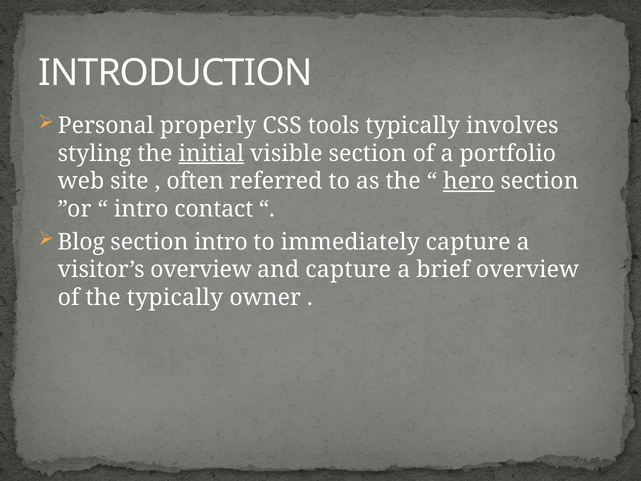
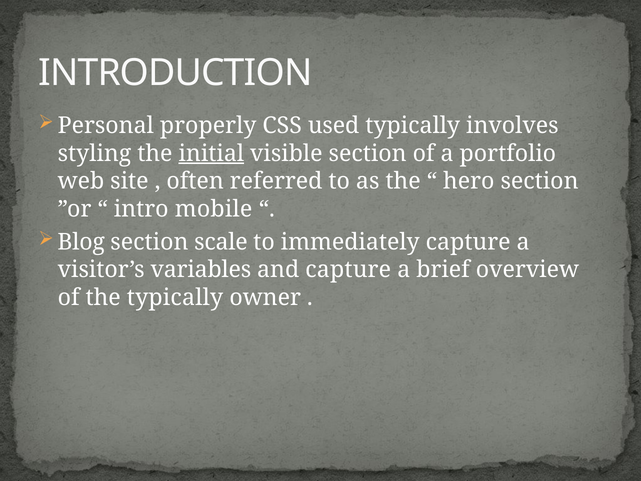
tools: tools -> used (334, 126)
hero underline: present -> none (469, 181)
contact: contact -> mobile (214, 209)
section intro: intro -> scale (221, 242)
visitor’s overview: overview -> variables (201, 270)
